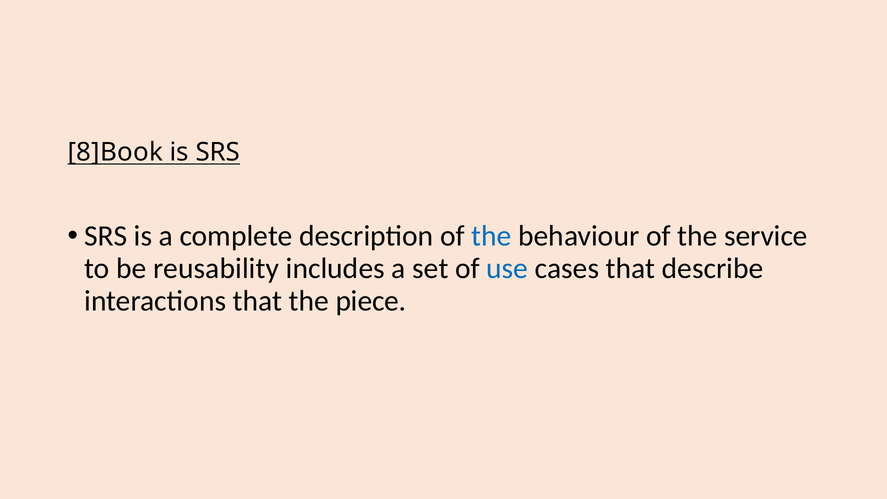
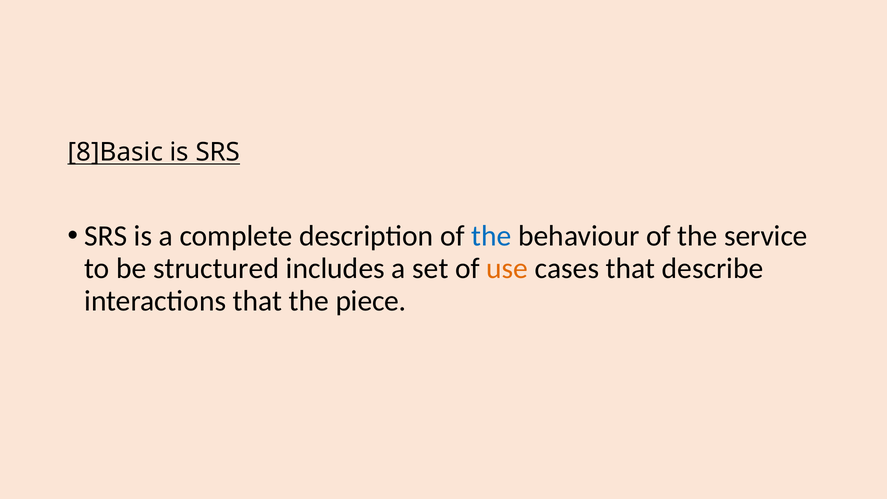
8]Book: 8]Book -> 8]Basic (115, 152)
reusability: reusability -> structured (216, 269)
use colour: blue -> orange (507, 269)
